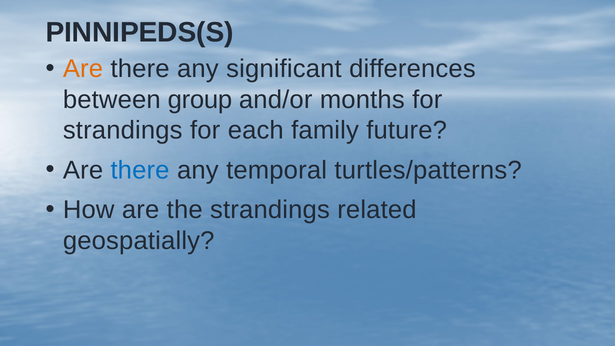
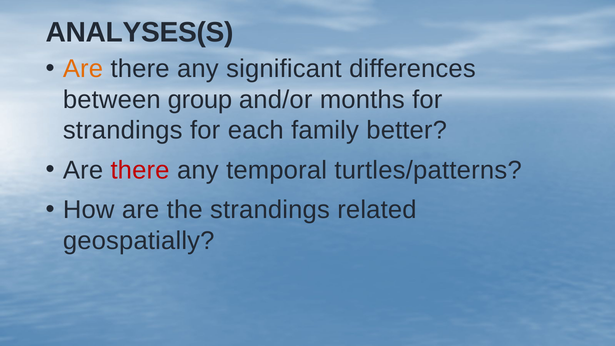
PINNIPEDS(S: PINNIPEDS(S -> ANALYSES(S (140, 32)
future: future -> better (407, 130)
there colour: blue -> red (140, 170)
